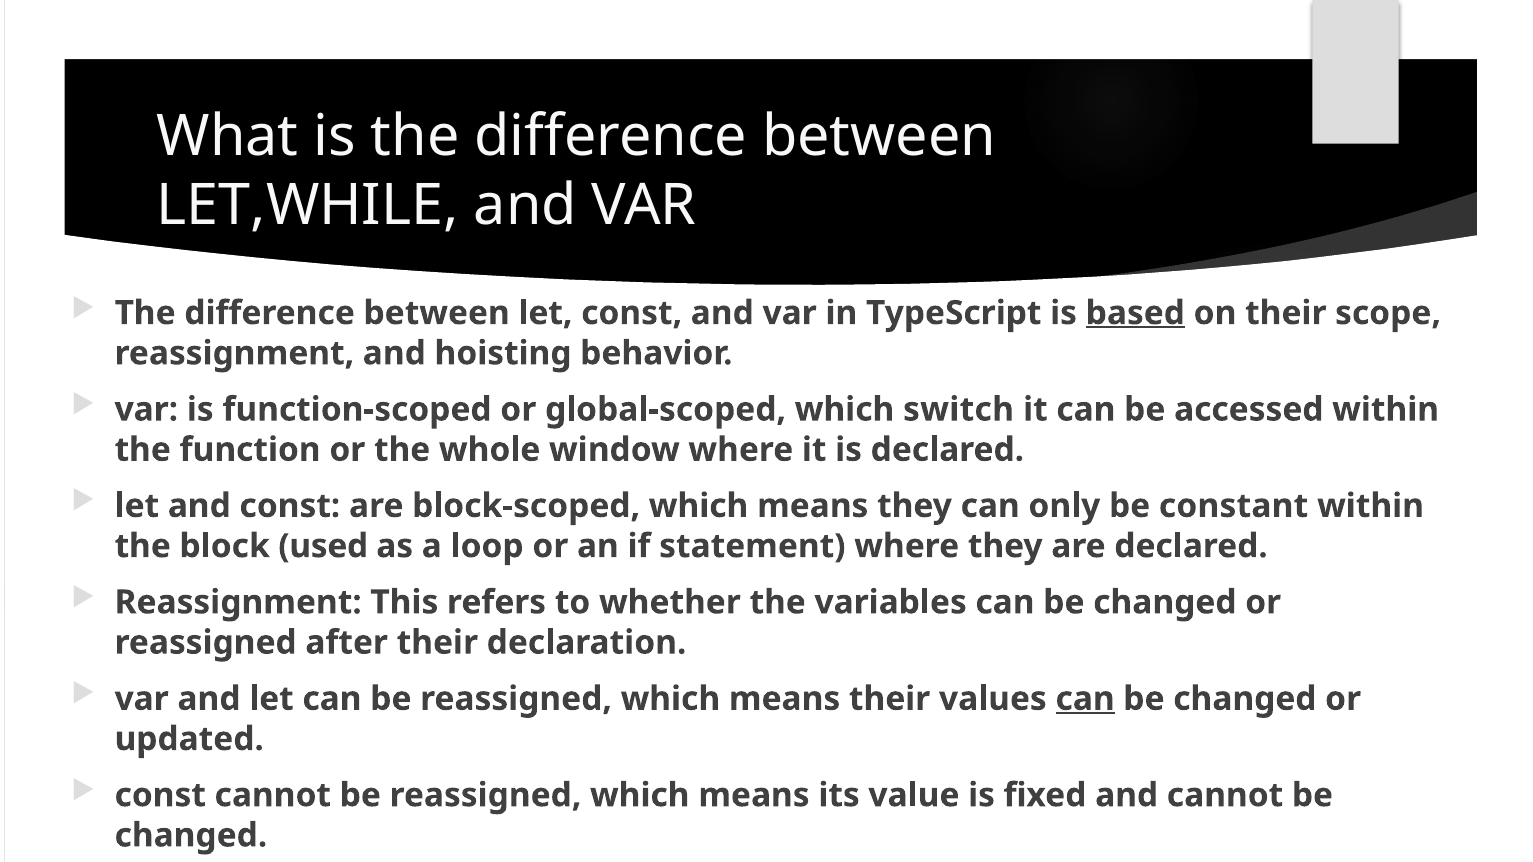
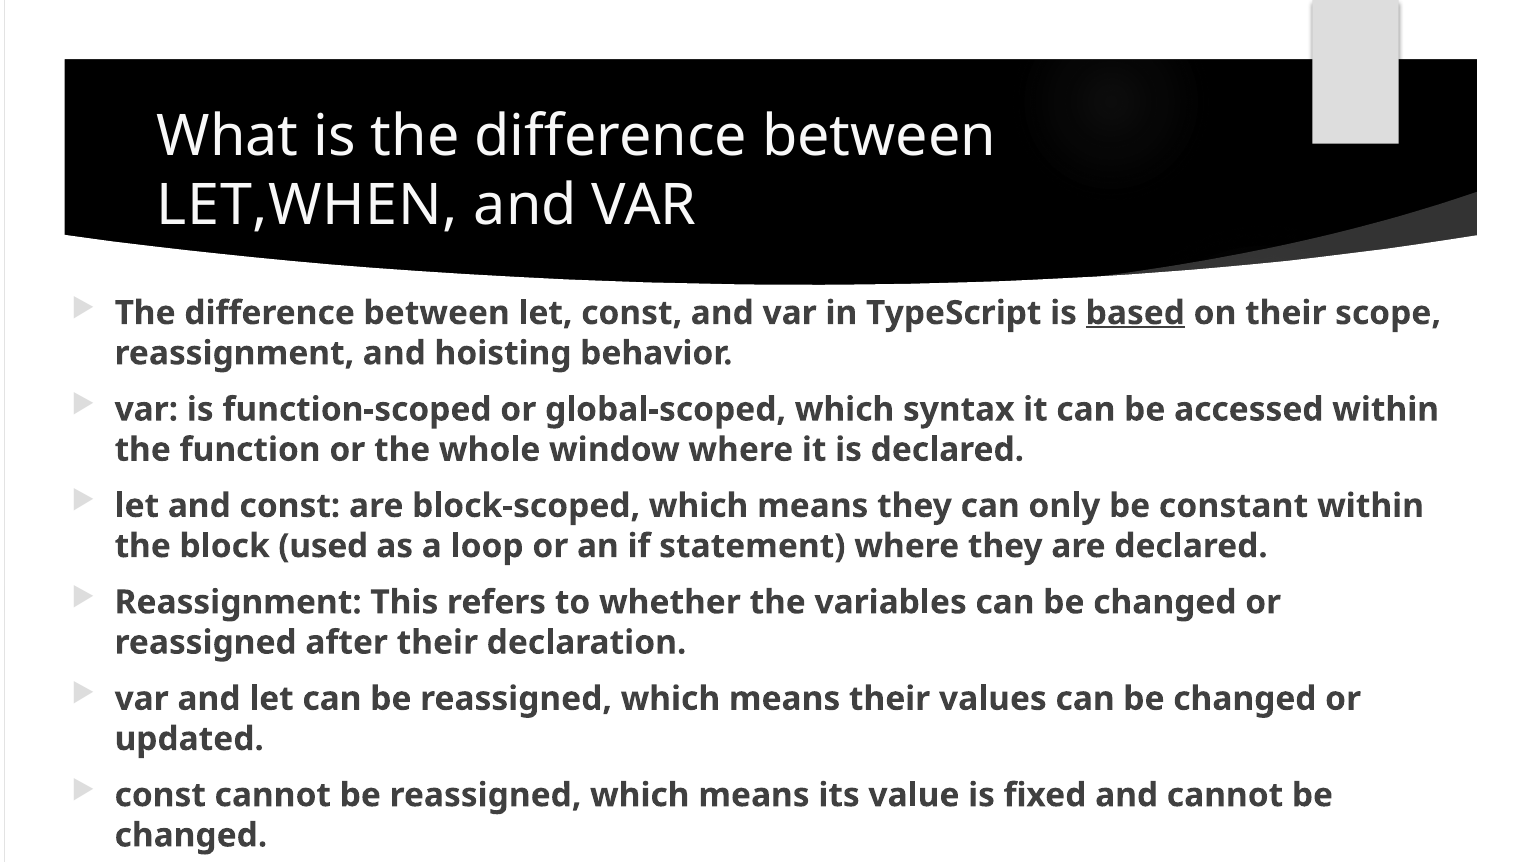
LET,WHILE: LET,WHILE -> LET,WHEN (307, 205)
switch: switch -> syntax (959, 410)
can underline: present -> none (1085, 699)
